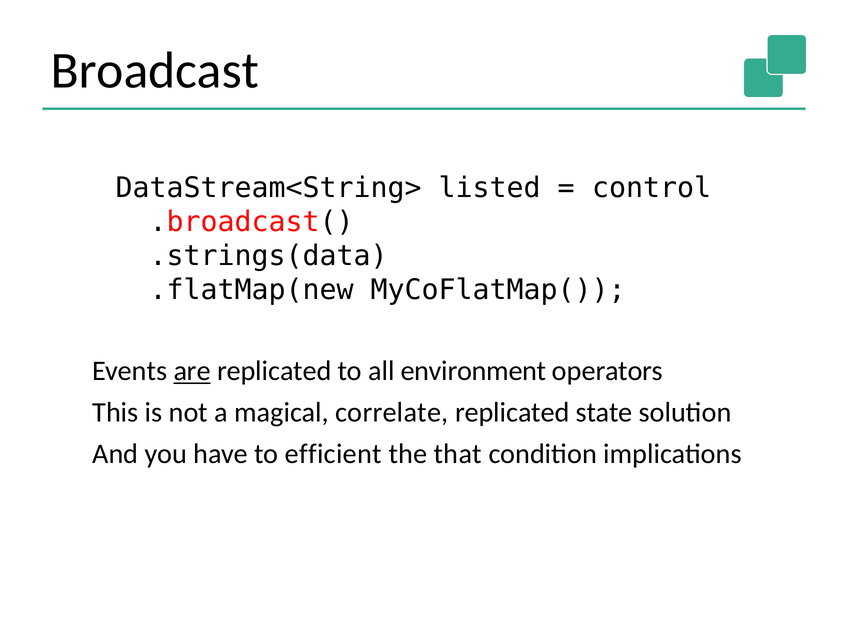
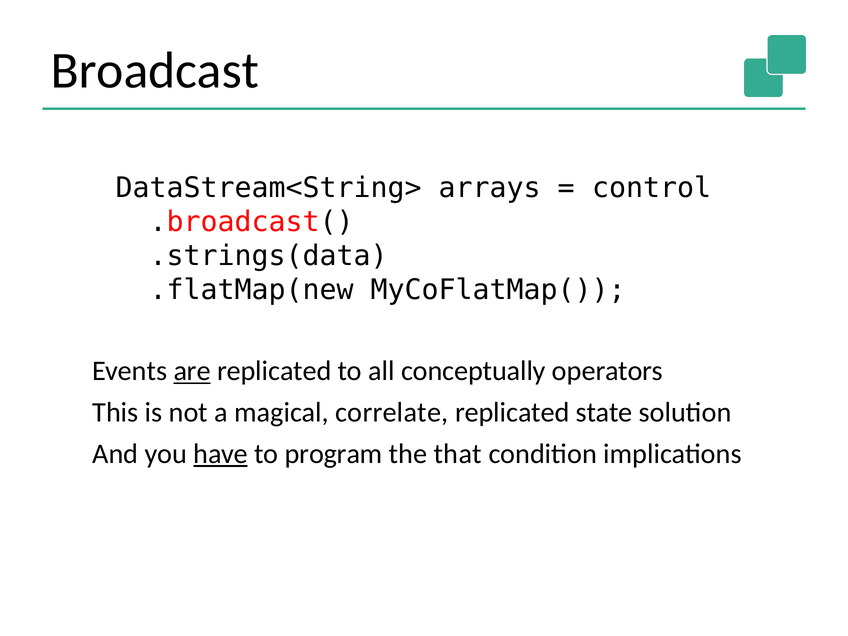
listed: listed -> arrays (490, 188)
environment: environment -> conceptually (473, 371)
have underline: none -> present (221, 454)
efficient: efficient -> program (334, 454)
